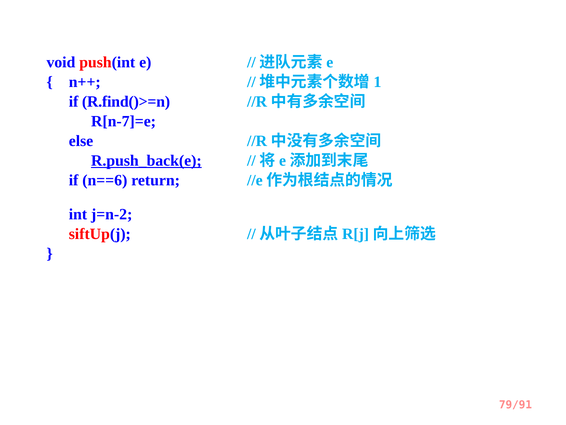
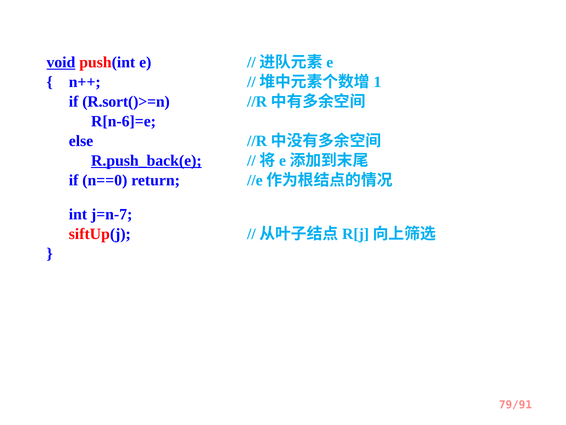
void underline: none -> present (61, 62)
R.find()>=n: R.find()>=n -> R.sort()>=n (126, 102)
R[n-7]=e: R[n-7]=e -> R[n-6]=e (124, 121)
n==6: n==6 -> n==0 (105, 180)
j=n-2: j=n-2 -> j=n-7 (112, 214)
